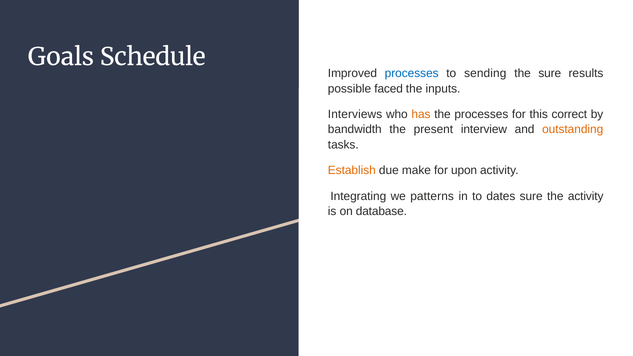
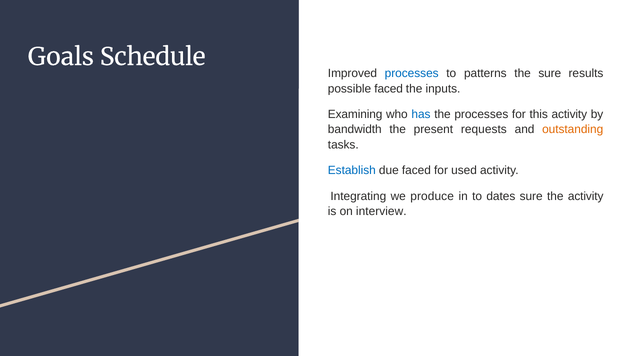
sending: sending -> patterns (485, 73)
Interviews: Interviews -> Examining (355, 114)
has colour: orange -> blue (421, 114)
this correct: correct -> activity (569, 114)
interview: interview -> requests (484, 130)
Establish colour: orange -> blue (352, 170)
due make: make -> faced (416, 170)
upon: upon -> used (464, 170)
patterns: patterns -> produce (432, 196)
database: database -> interview (381, 211)
